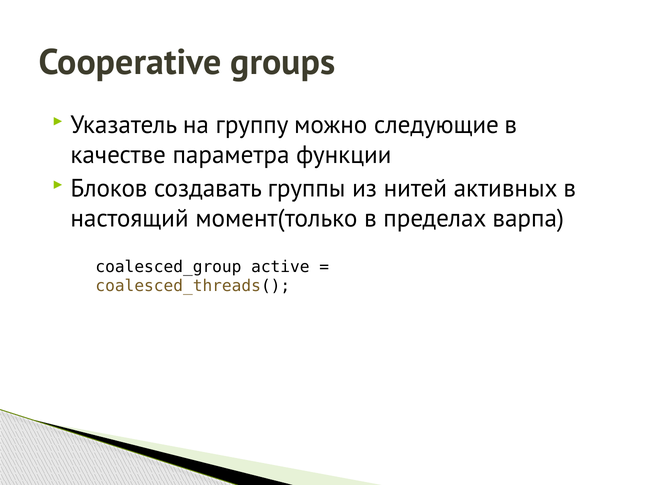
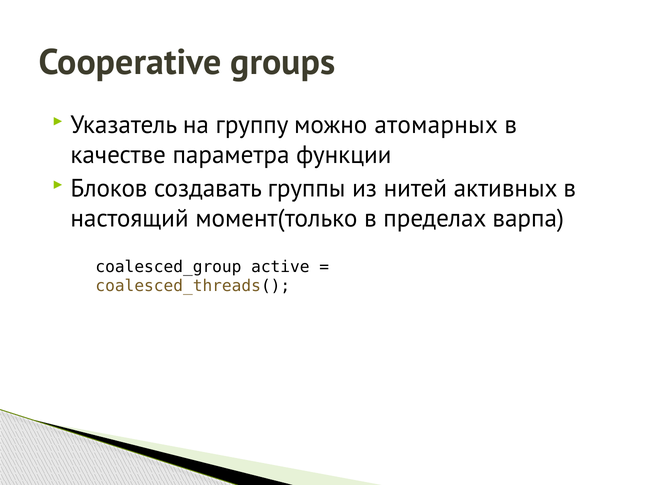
следующие: следующие -> атомарных (436, 125)
